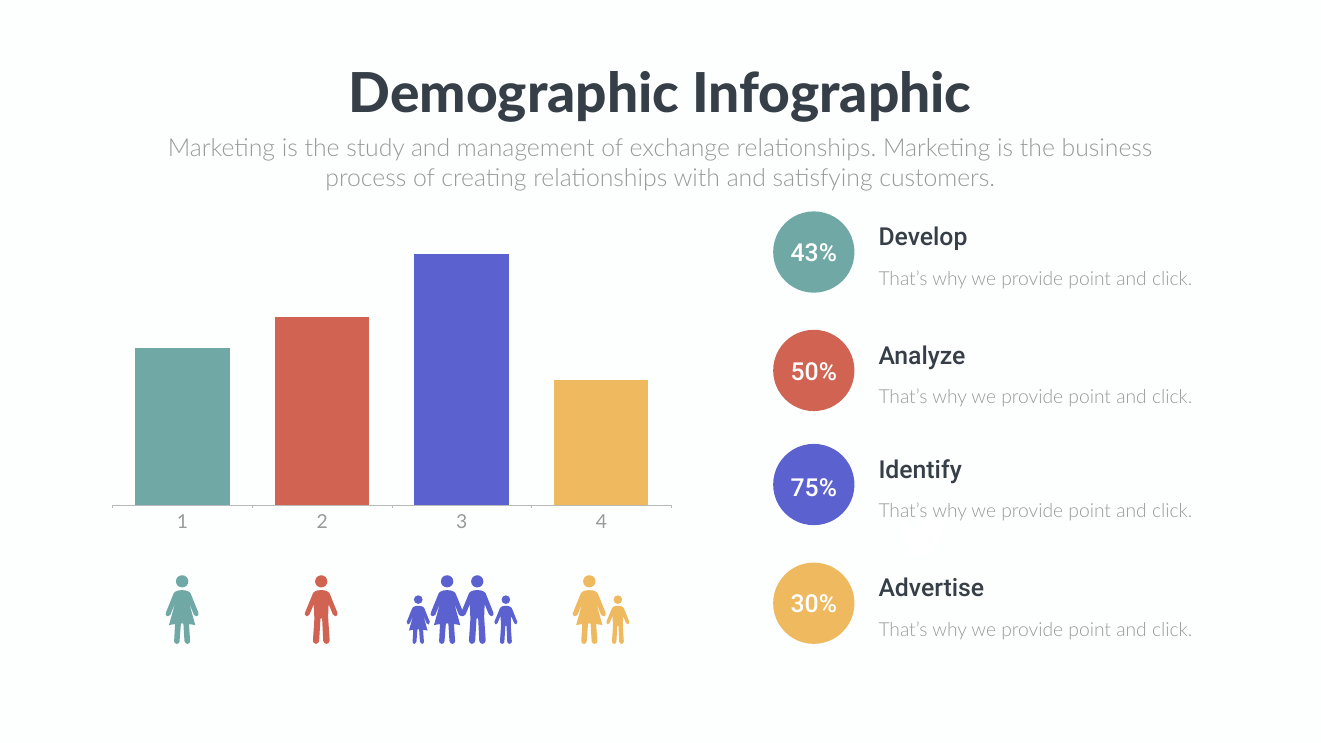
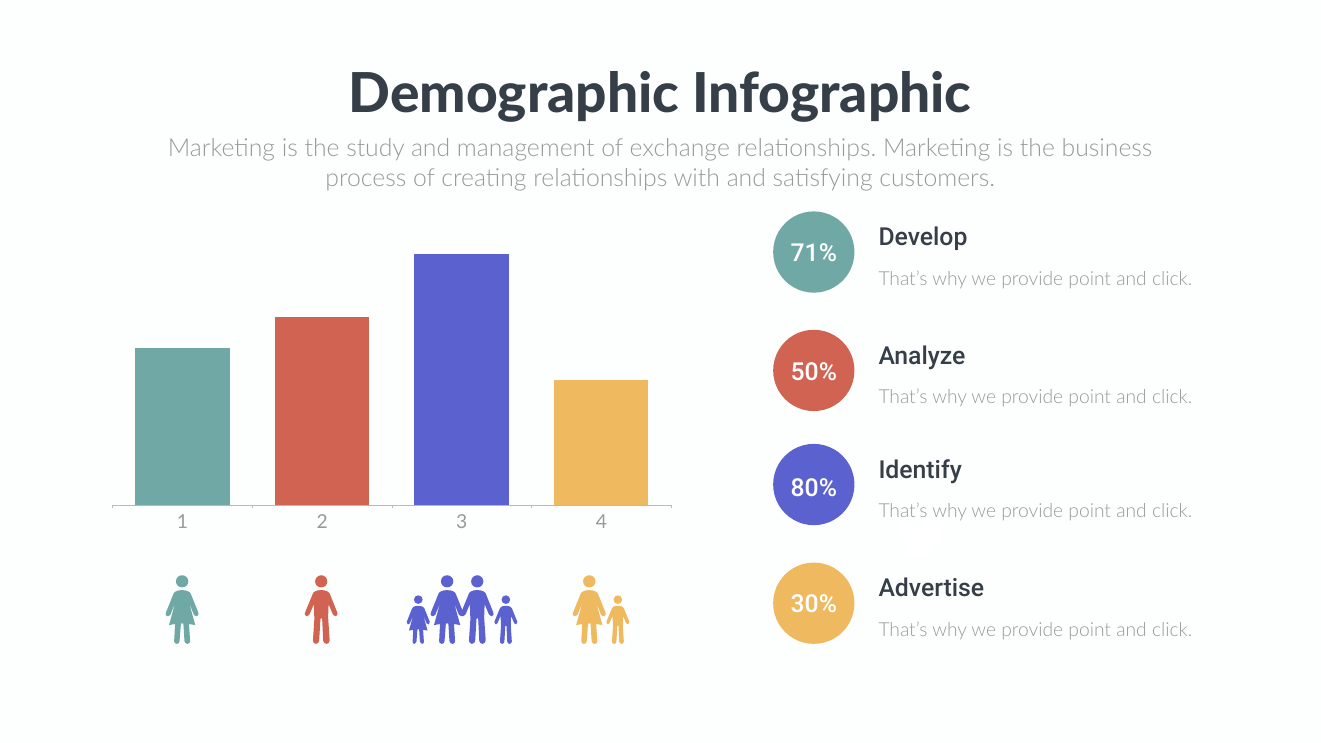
43%: 43% -> 71% (814, 254)
75%: 75% -> 80% (814, 488)
